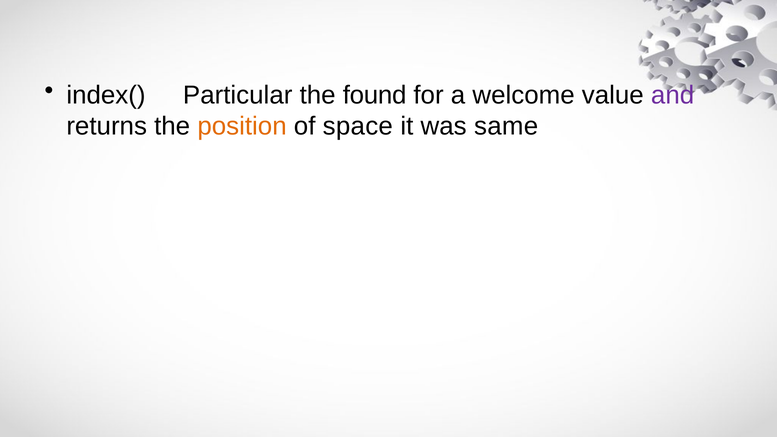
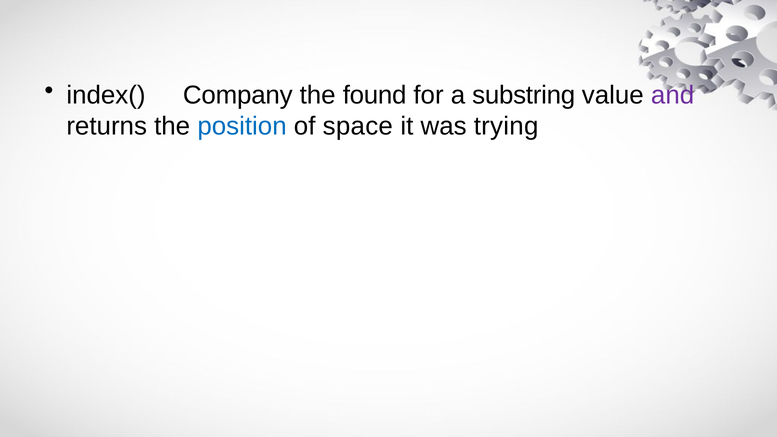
Particular: Particular -> Company (238, 95)
welcome: welcome -> substring (524, 95)
position colour: orange -> blue (242, 126)
same: same -> trying (506, 126)
